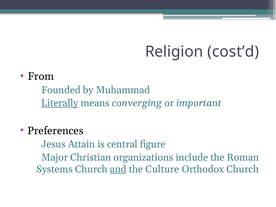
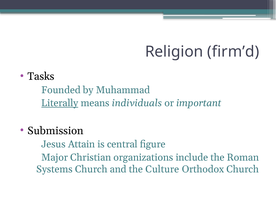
cost’d: cost’d -> firm’d (233, 52)
From: From -> Tasks (41, 76)
converging: converging -> individuals (137, 103)
Preferences: Preferences -> Submission (55, 131)
and underline: present -> none (118, 169)
